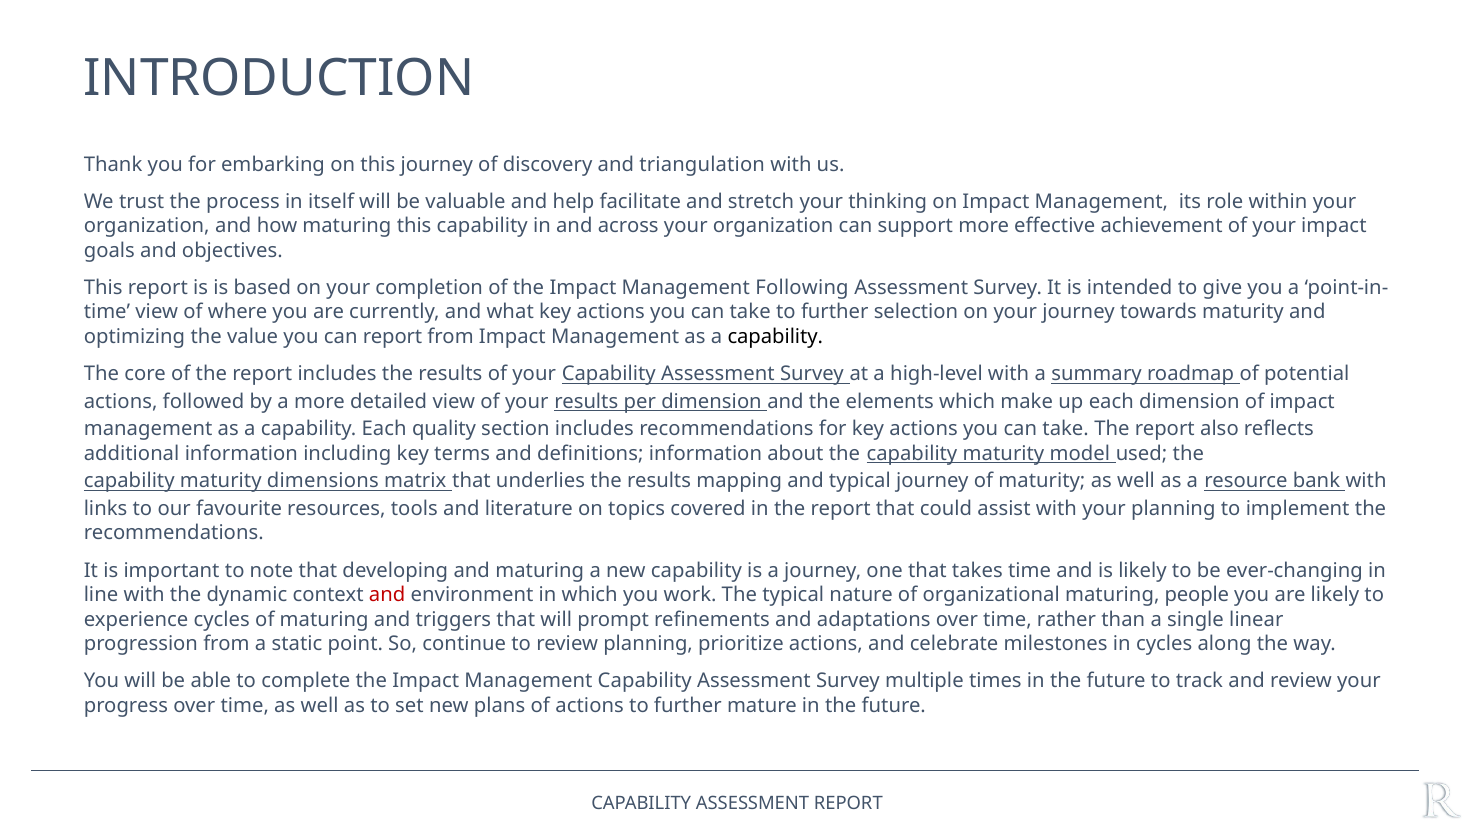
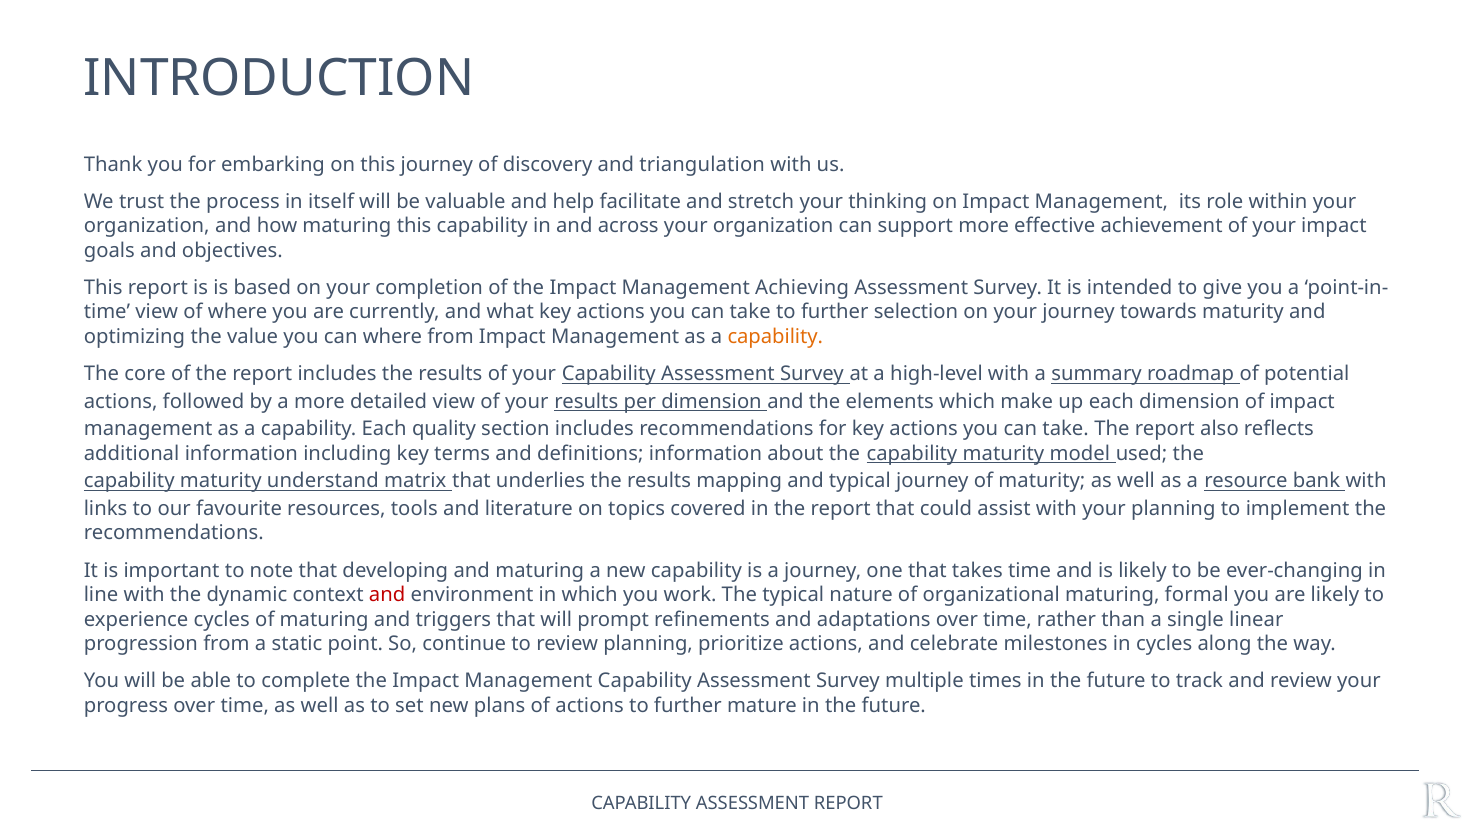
Following: Following -> Achieving (802, 288)
can report: report -> where (392, 337)
capability colour: black -> orange (775, 337)
dimensions: dimensions -> understand (323, 481)
people: people -> formal (1197, 595)
